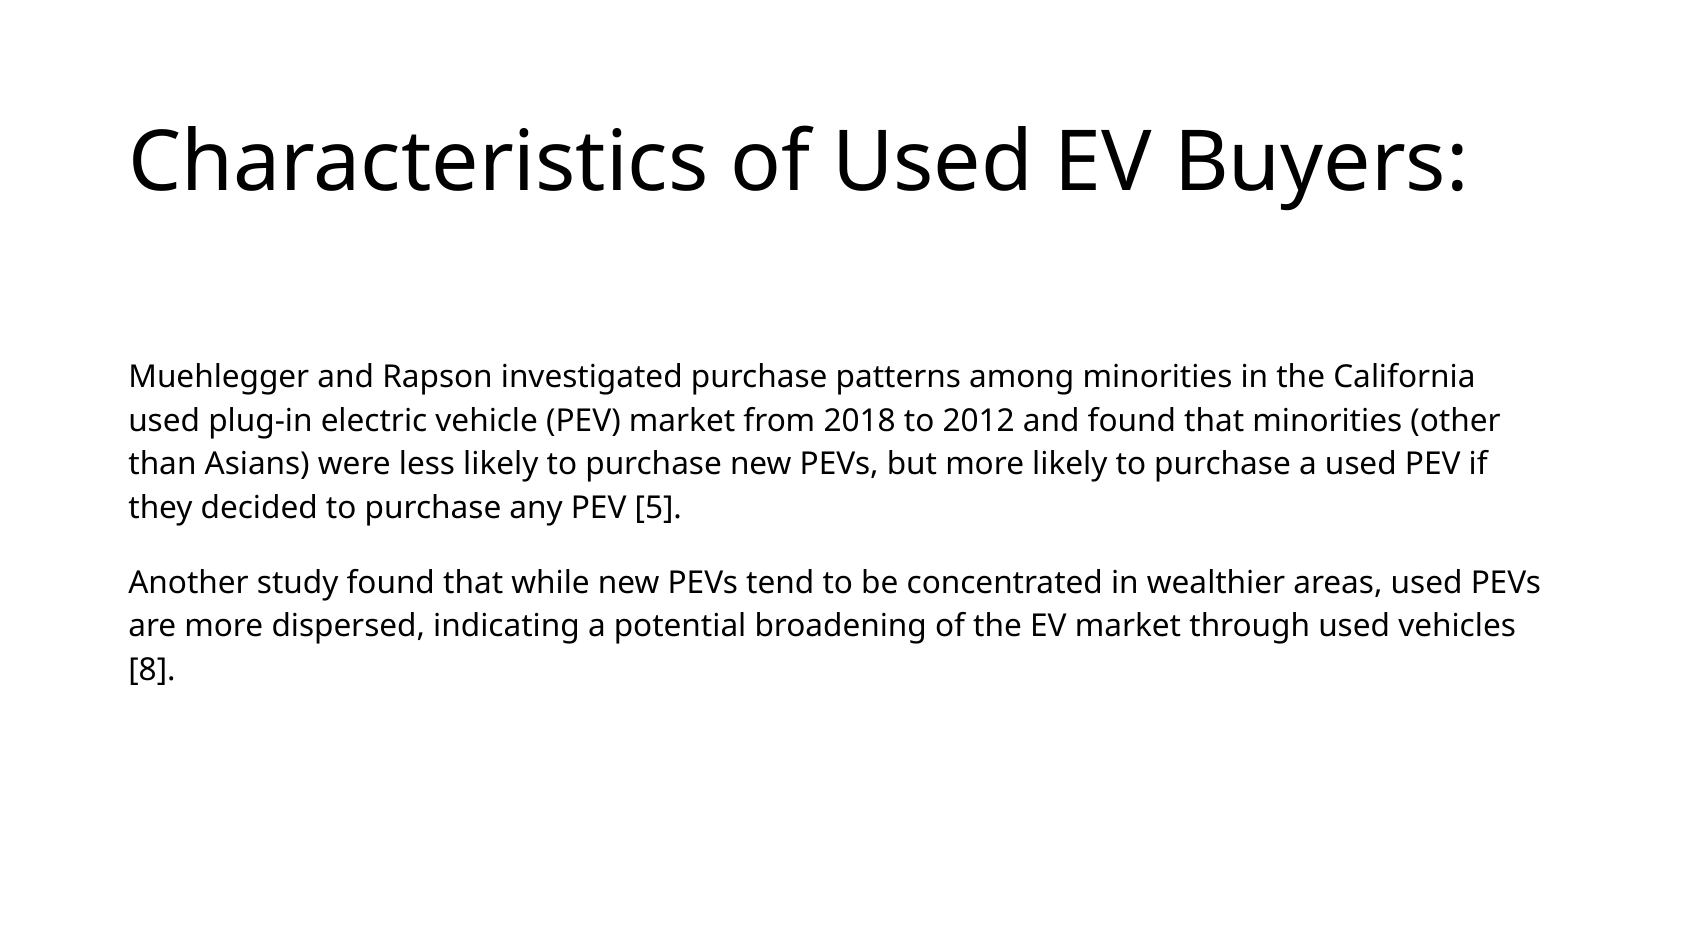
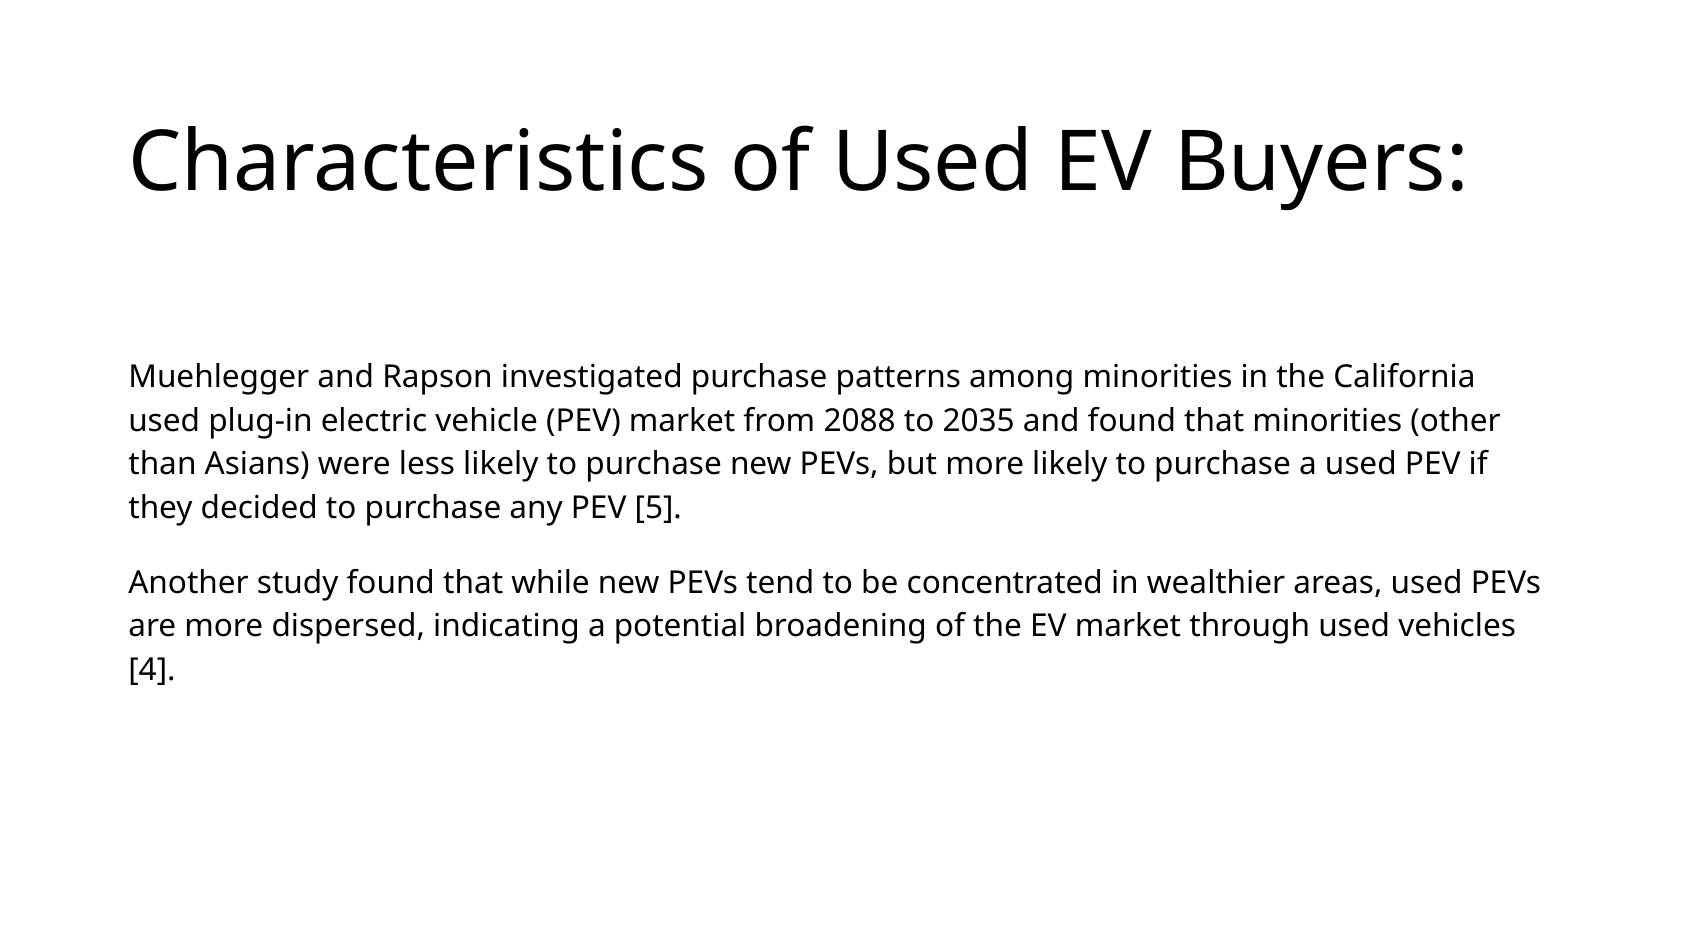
2018: 2018 -> 2088 (860, 421)
2012: 2012 -> 2035 (979, 421)
8: 8 -> 4 (152, 670)
